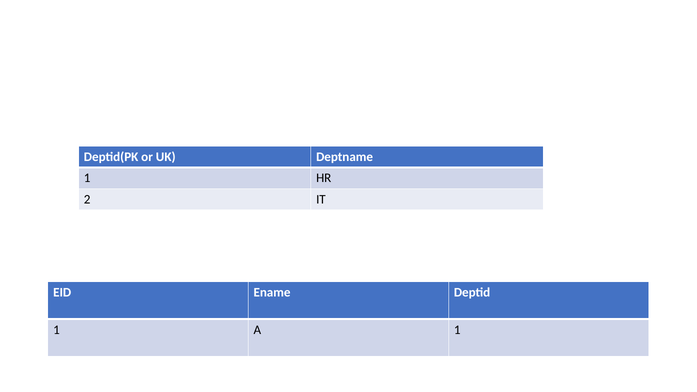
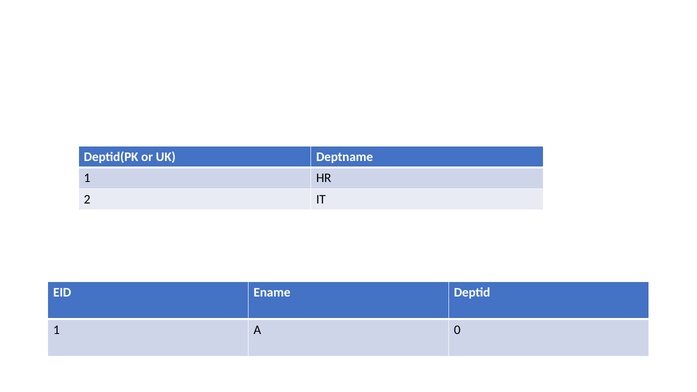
A 1: 1 -> 0 (457, 330)
